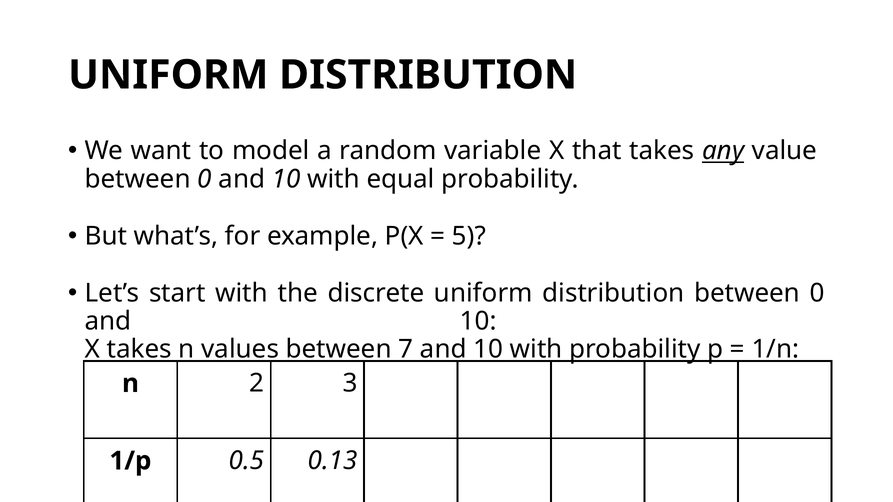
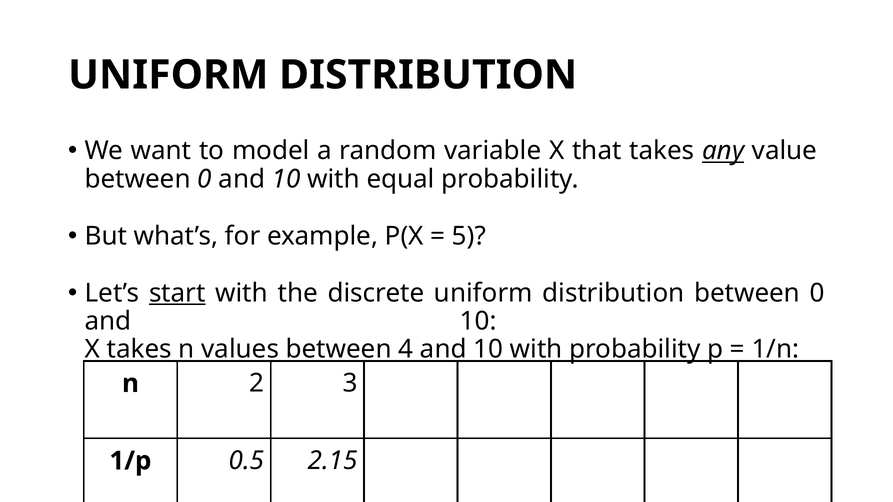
start underline: none -> present (177, 293)
7: 7 -> 4 (406, 349)
0.13: 0.13 -> 2.15 (333, 461)
